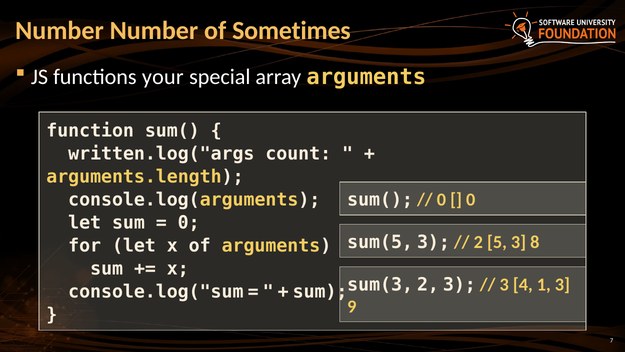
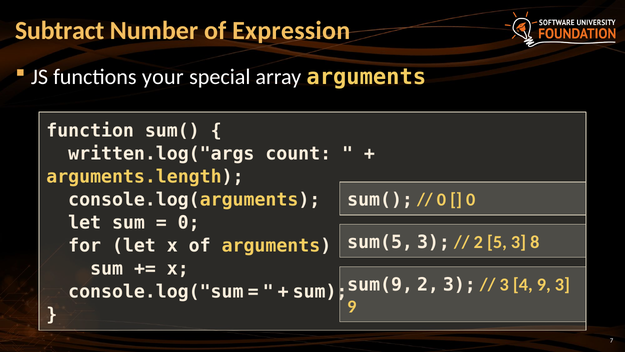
Number: Number -> Subtract (60, 30)
Sometimes: Sometimes -> Expression (291, 30)
sum(3: sum(3 -> sum(9 (380, 284)
4 1: 1 -> 9 (544, 284)
